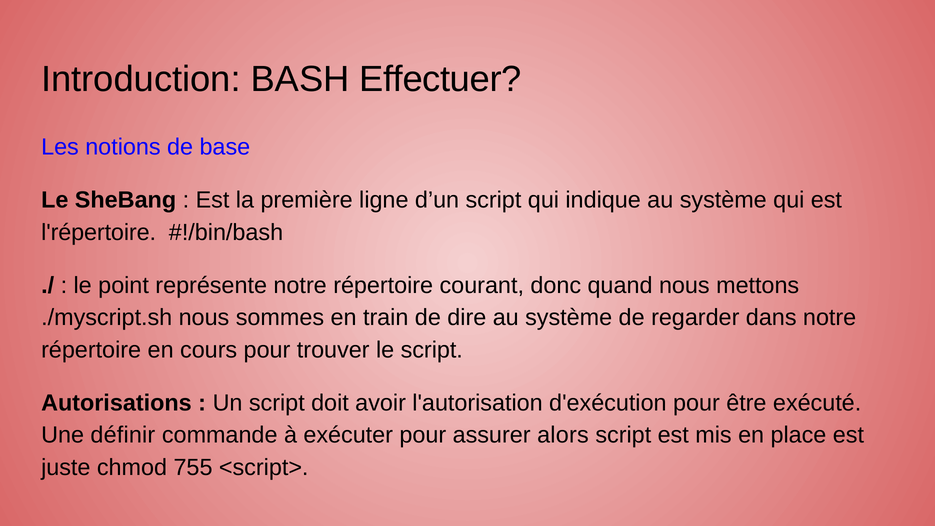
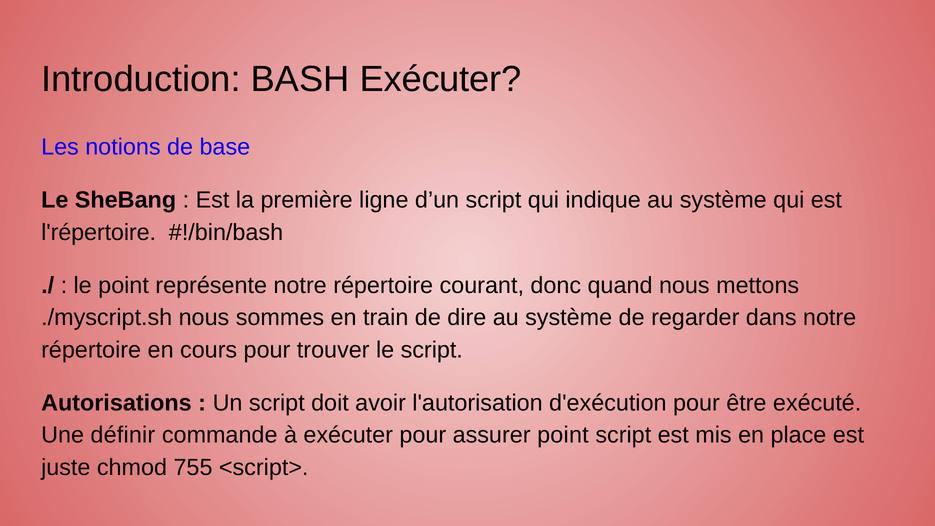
BASH Effectuer: Effectuer -> Exécuter (440, 79)
assurer alors: alors -> point (563, 435)
